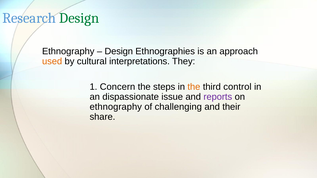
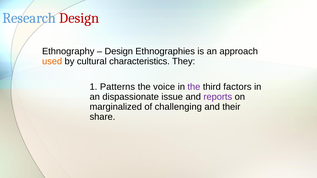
Design colour: green -> red (79, 18)
interpretations: interpretations -> characteristics (140, 61)
Concern: Concern -> Patterns (118, 87)
steps: steps -> voice (164, 87)
the colour: orange -> purple (194, 87)
control: control -> factors (237, 87)
ethnography: ethnography -> marginalized (116, 107)
